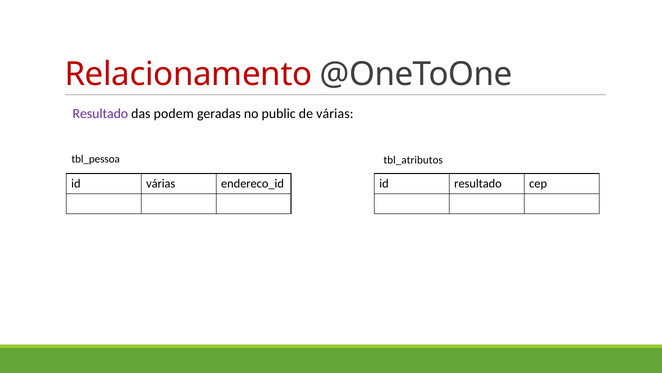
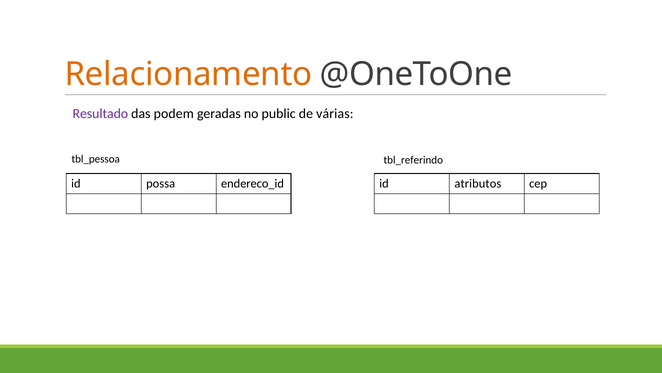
Relacionamento colour: red -> orange (188, 74)
tbl_atributos: tbl_atributos -> tbl_referindo (413, 160)
id várias: várias -> possa (161, 183)
id resultado: resultado -> atributos (478, 183)
